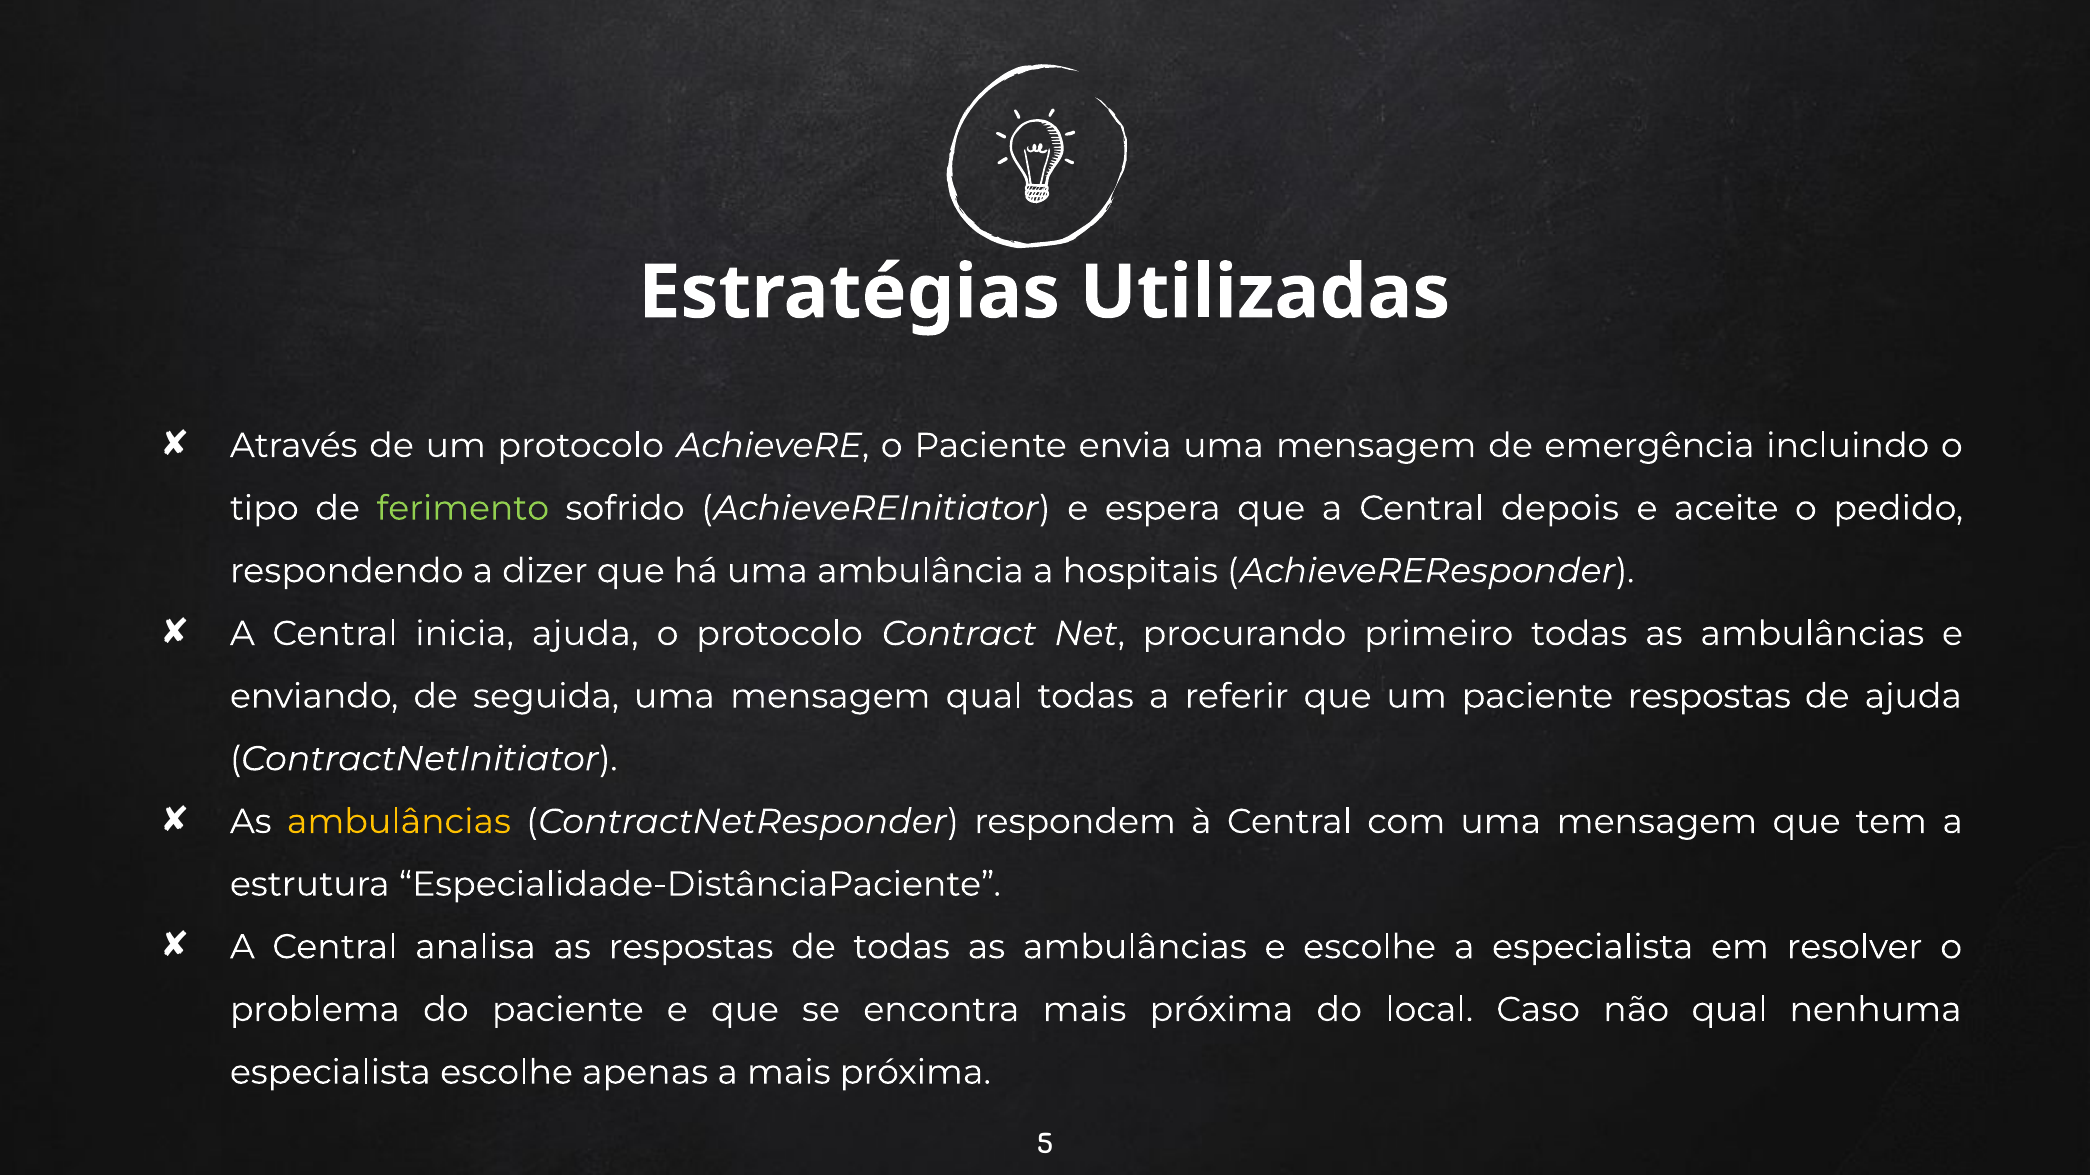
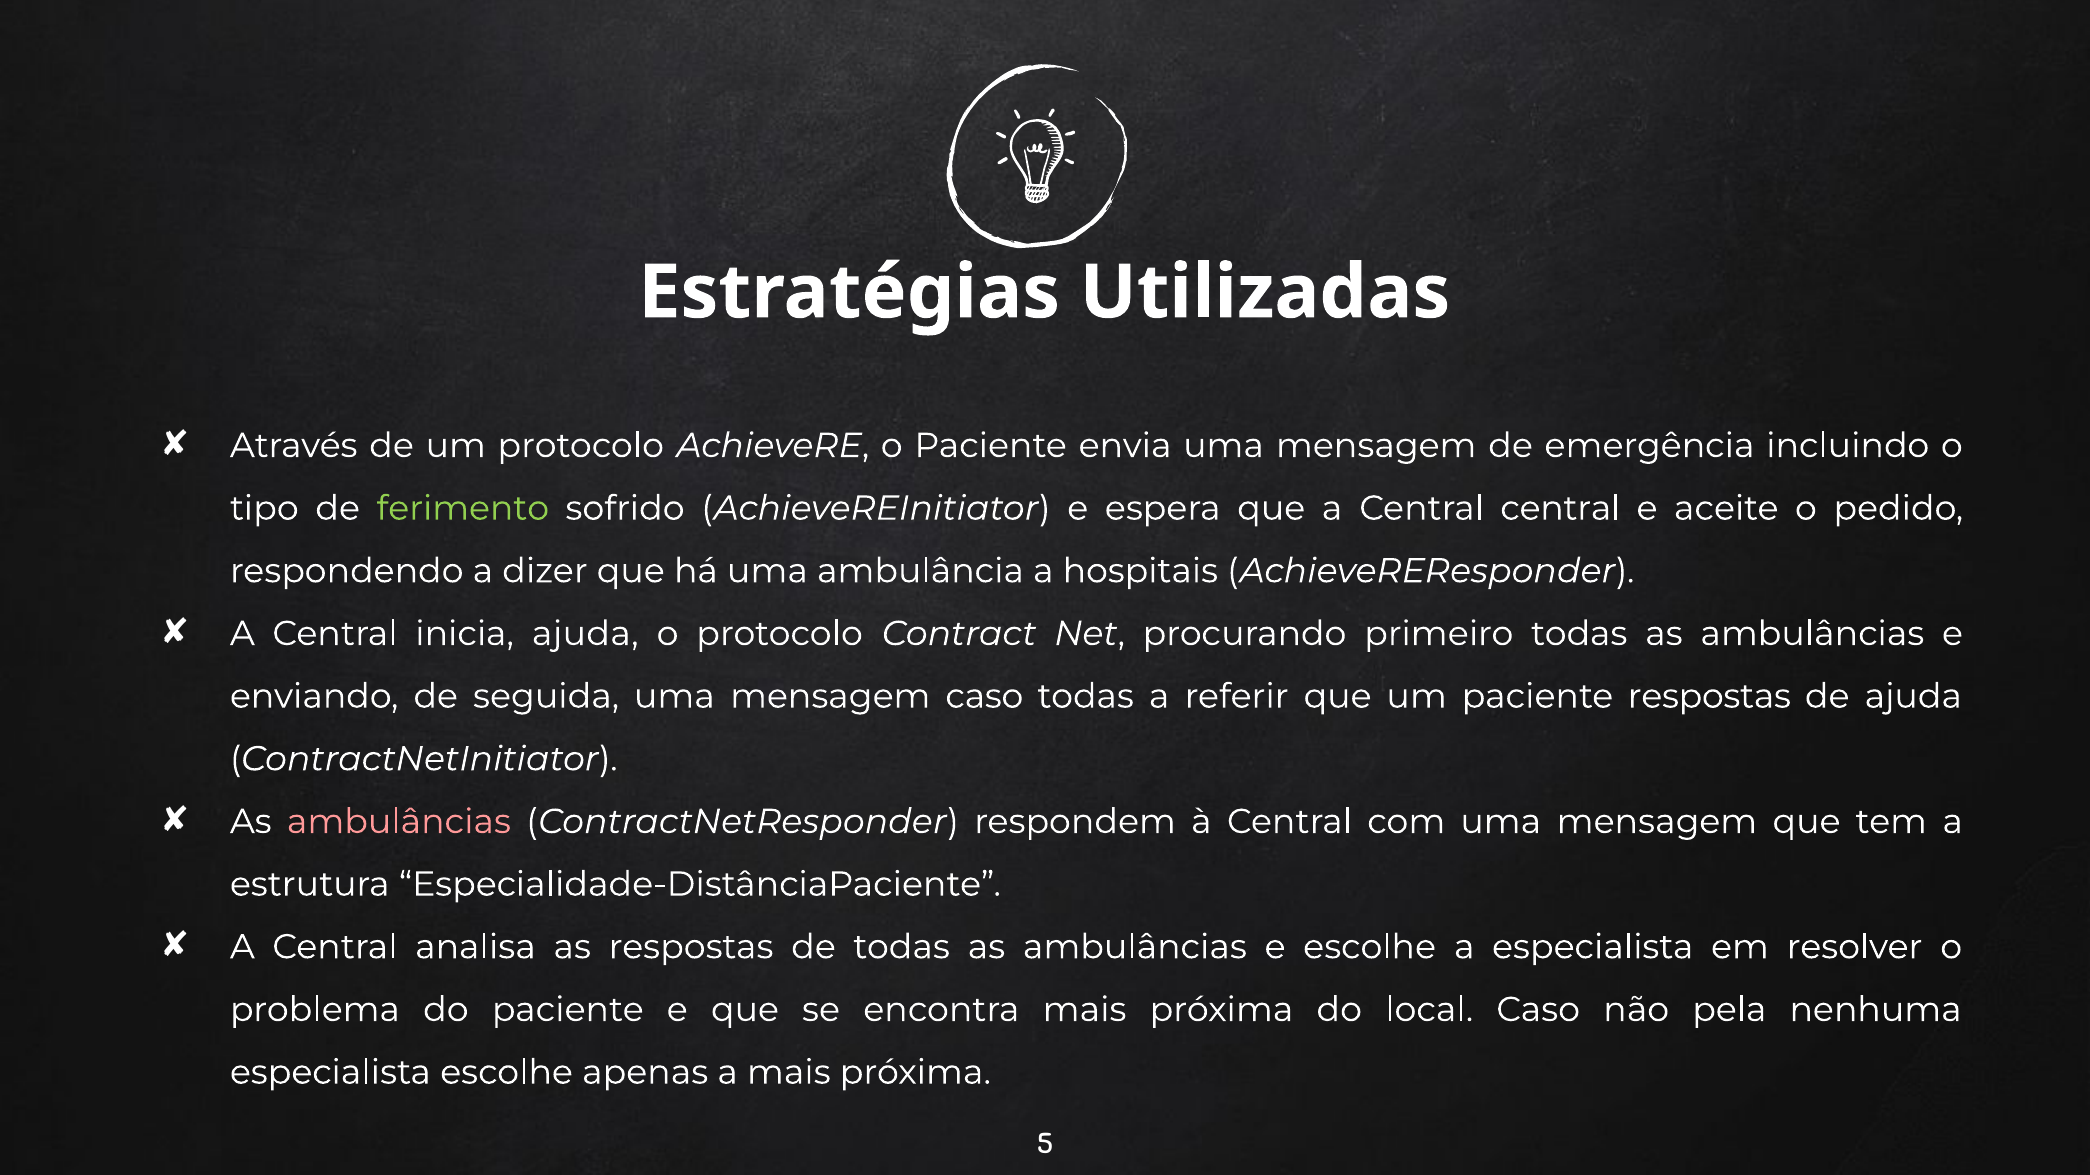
Central depois: depois -> central (1560, 509)
mensagem qual: qual -> caso (984, 697)
ambulâncias colour: yellow -> pink (399, 822)
não qual: qual -> pela (1729, 1010)
